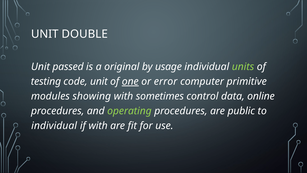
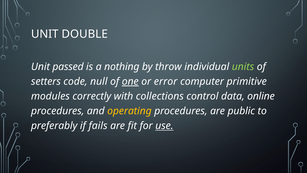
original: original -> nothing (122, 67)
usage: usage -> throw (168, 67)
testing: testing -> setters (46, 81)
code unit: unit -> null (99, 81)
showing: showing -> correctly (92, 96)
sometimes: sometimes -> collections (160, 96)
operating colour: light green -> yellow (129, 111)
individual: individual -> preferably (54, 126)
if with: with -> fails (98, 126)
use underline: none -> present (164, 126)
